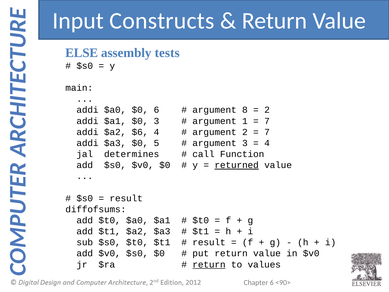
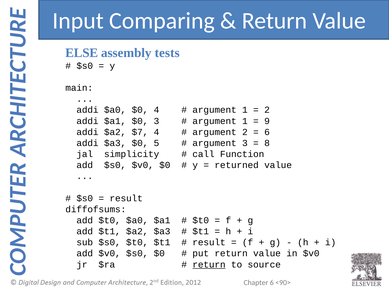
Constructs: Constructs -> Comparing (162, 21)
$0 6: 6 -> 4 (156, 110)
8: 8 -> 1 (245, 110)
7: 7 -> 9 (267, 121)
$6: $6 -> $7 (140, 132)
7: 7 -> 6 (267, 132)
4: 4 -> 8 (267, 143)
determines: determines -> simplicity (132, 154)
returned underline: present -> none (237, 165)
values: values -> source (264, 264)
